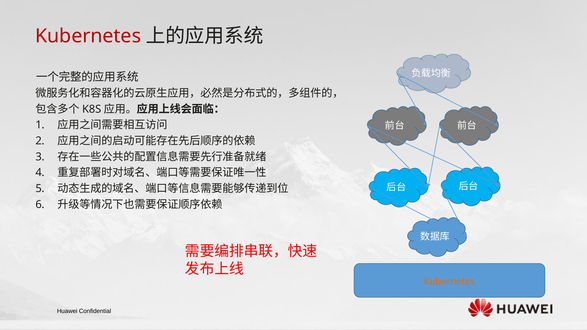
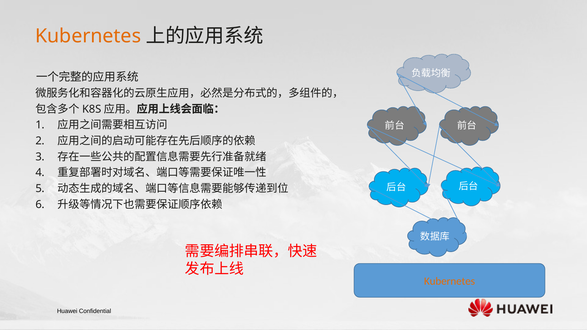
Kubernetes colour: red -> orange (88, 36)
